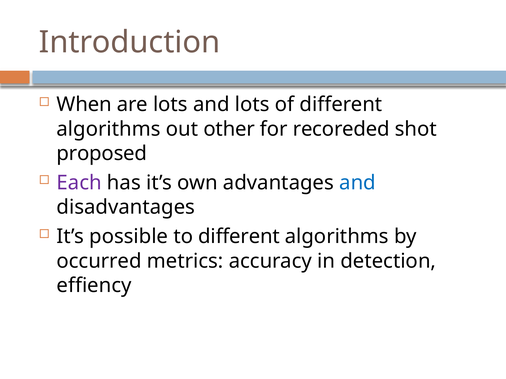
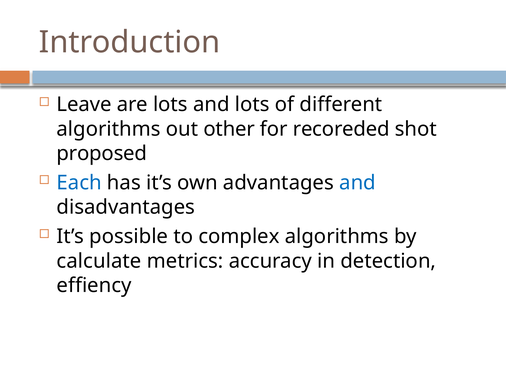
When: When -> Leave (84, 105)
Each colour: purple -> blue (79, 183)
to different: different -> complex (239, 237)
occurred: occurred -> calculate (99, 261)
